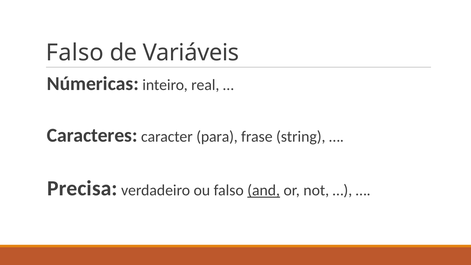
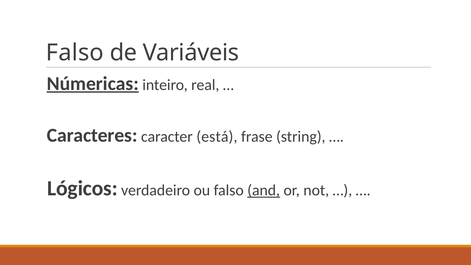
Númericas underline: none -> present (93, 84)
para: para -> está (217, 137)
Precisa: Precisa -> Lógicos (82, 188)
